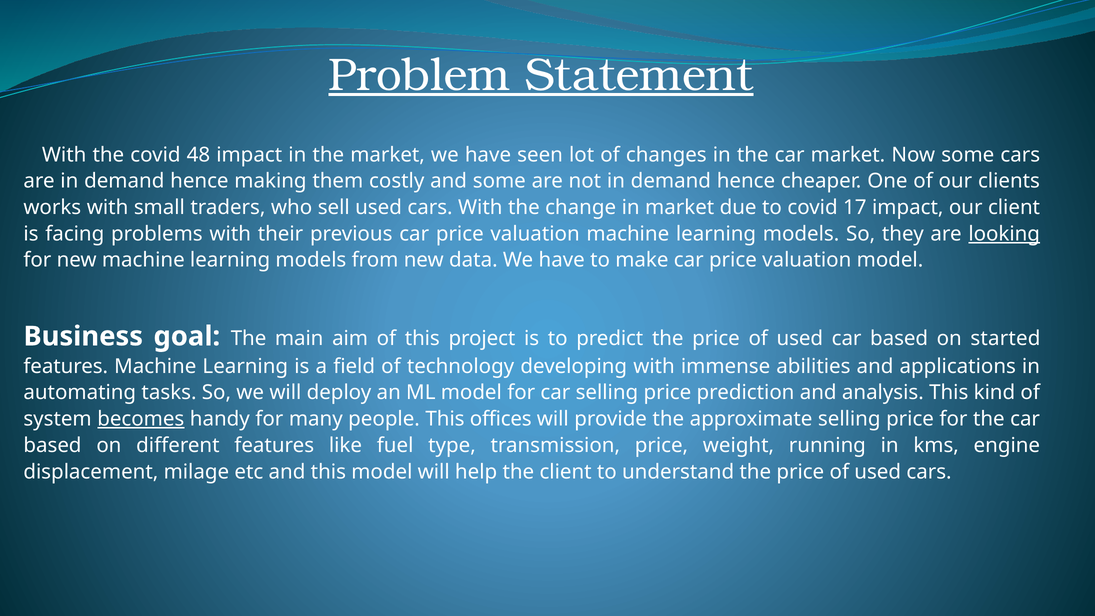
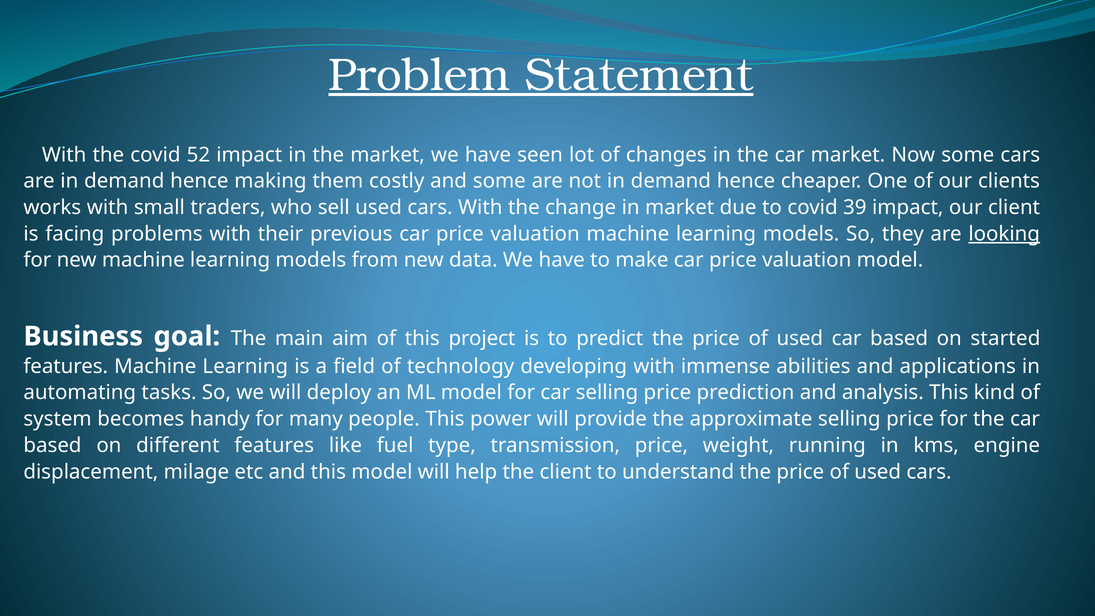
48: 48 -> 52 (198, 155)
17: 17 -> 39 (855, 207)
becomes underline: present -> none (141, 419)
offices: offices -> power (501, 419)
